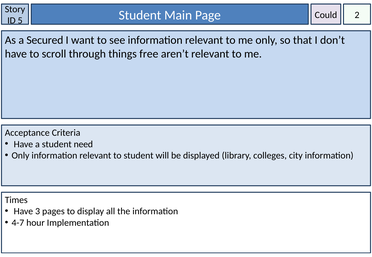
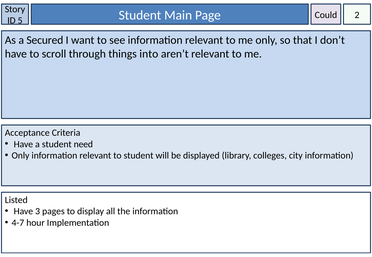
free: free -> into (149, 54)
Times: Times -> Listed (16, 200)
